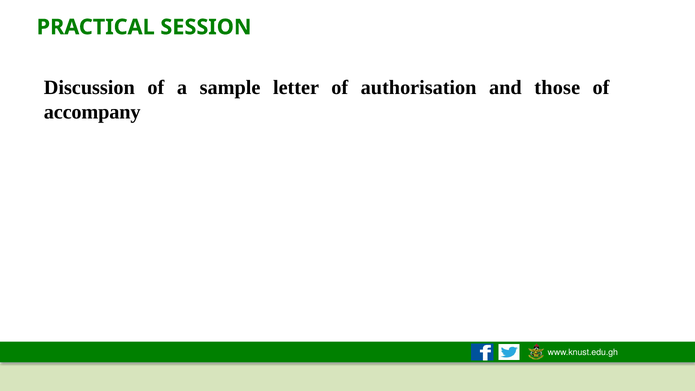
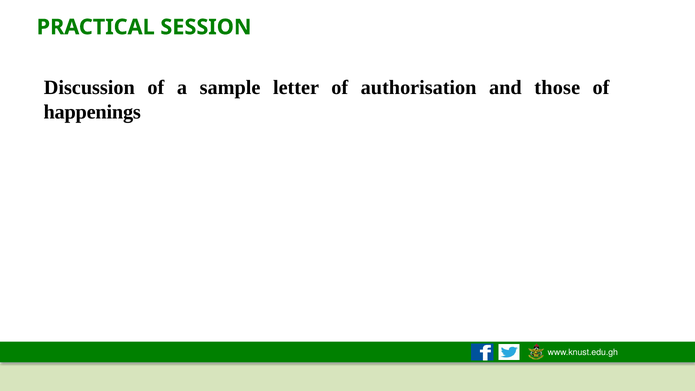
accompany: accompany -> happenings (92, 112)
